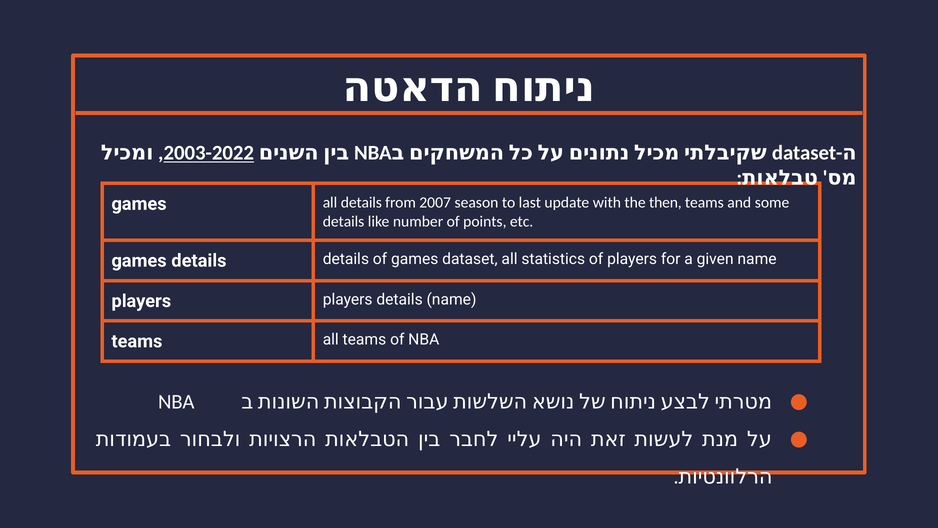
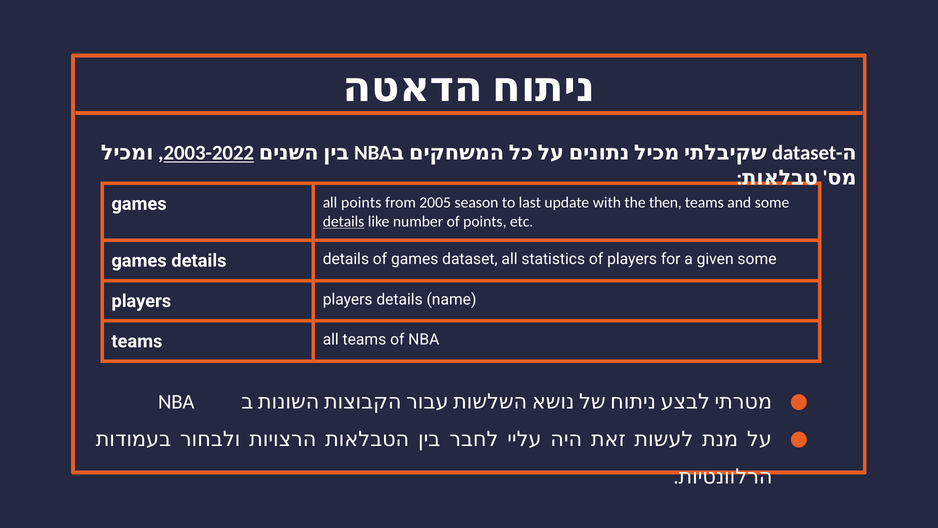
all details: details -> points (361, 202)
2007: 2007 -> 2005 (435, 202)
details underline: none -> present (344, 221)
given name: name -> some (757, 259)
